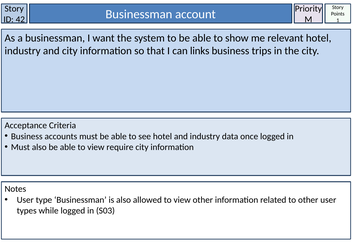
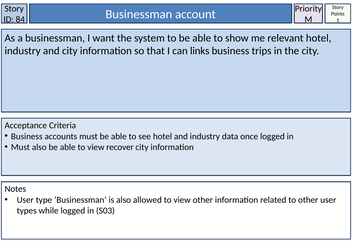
42: 42 -> 84 (20, 20)
require: require -> recover (120, 148)
